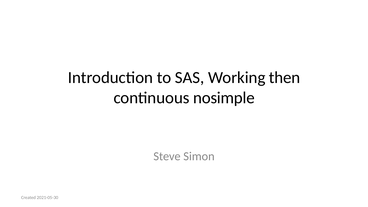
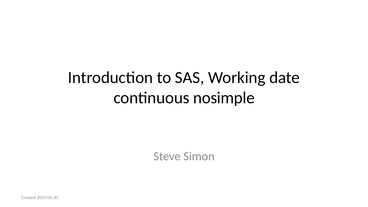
then: then -> date (285, 78)
